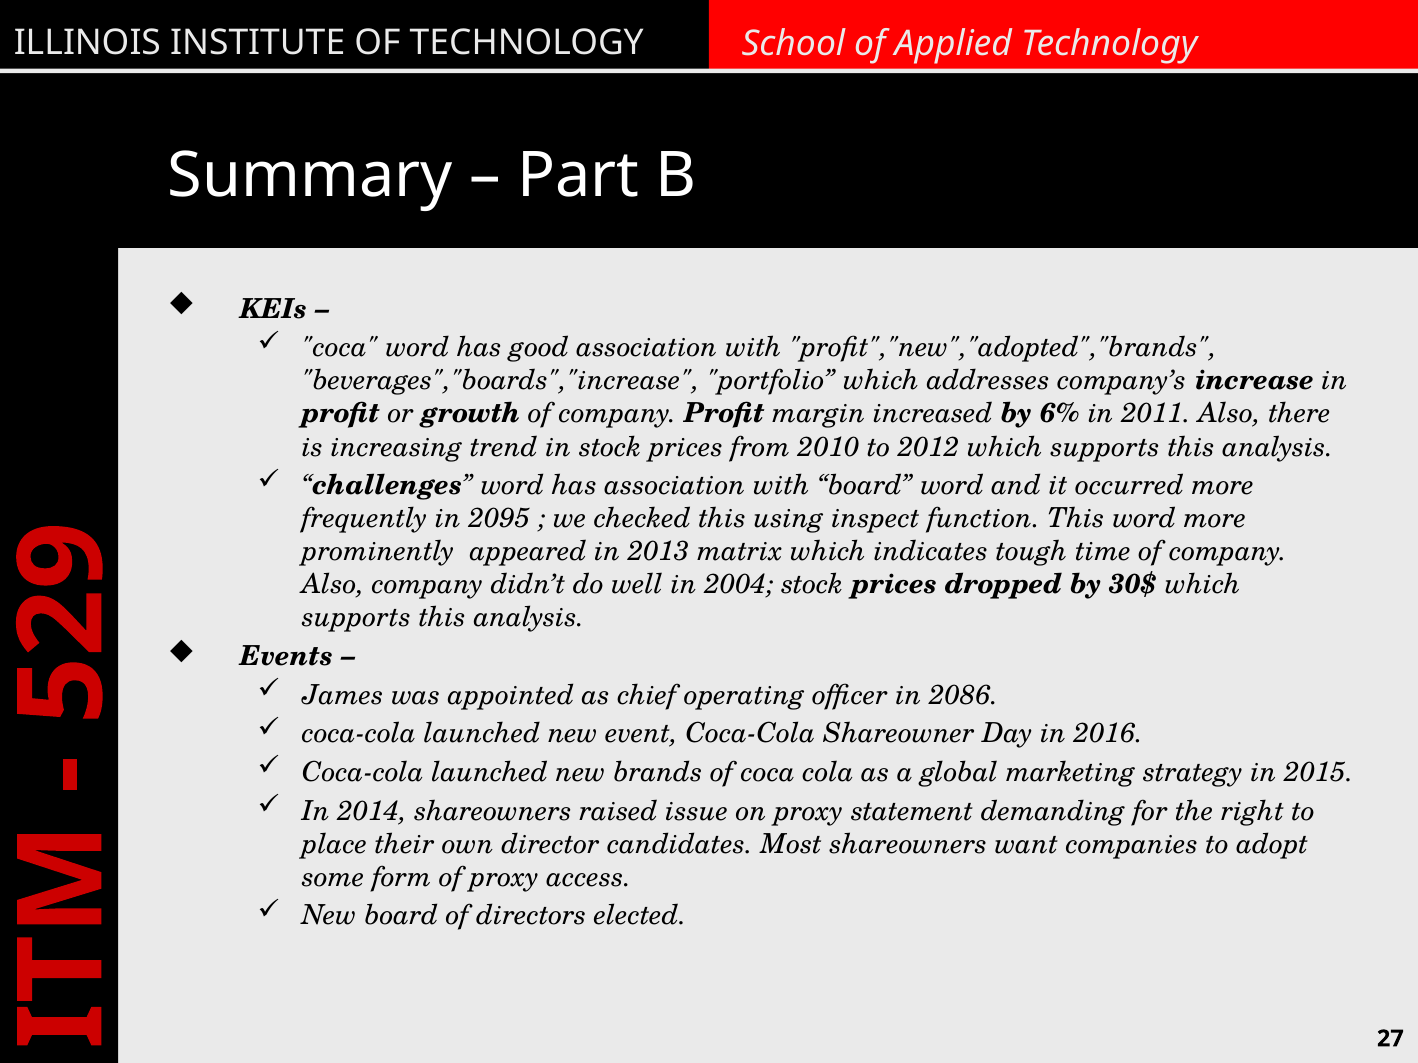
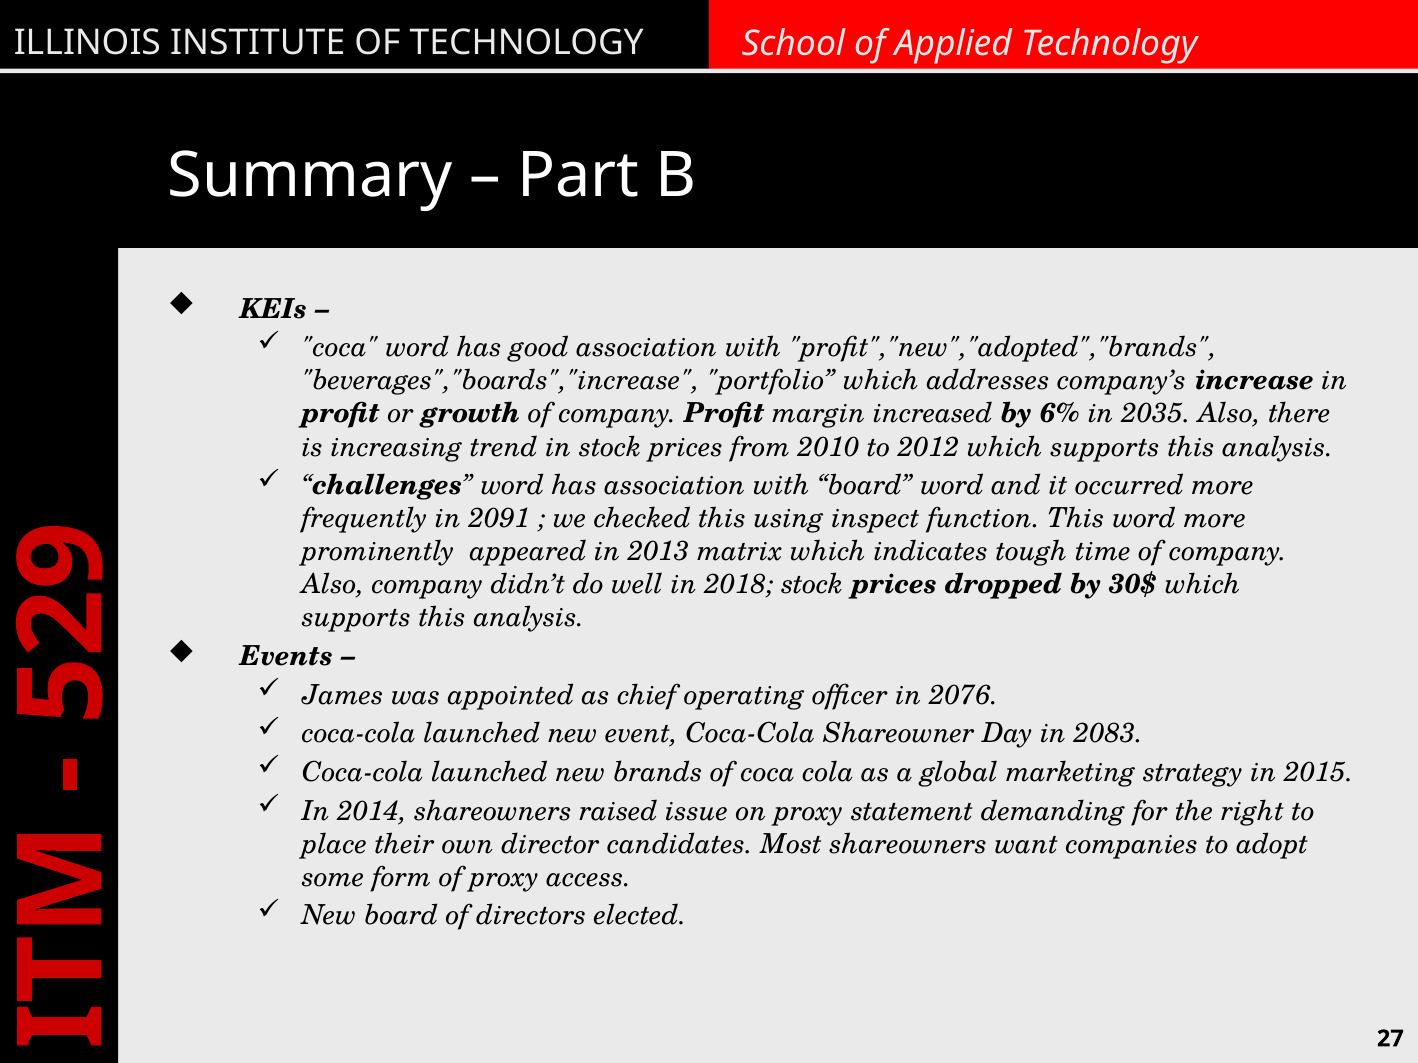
2011: 2011 -> 2035 (1156, 414)
2095: 2095 -> 2091 (500, 519)
2004: 2004 -> 2018 (739, 585)
2086: 2086 -> 2076 (964, 695)
2016: 2016 -> 2083 (1109, 734)
